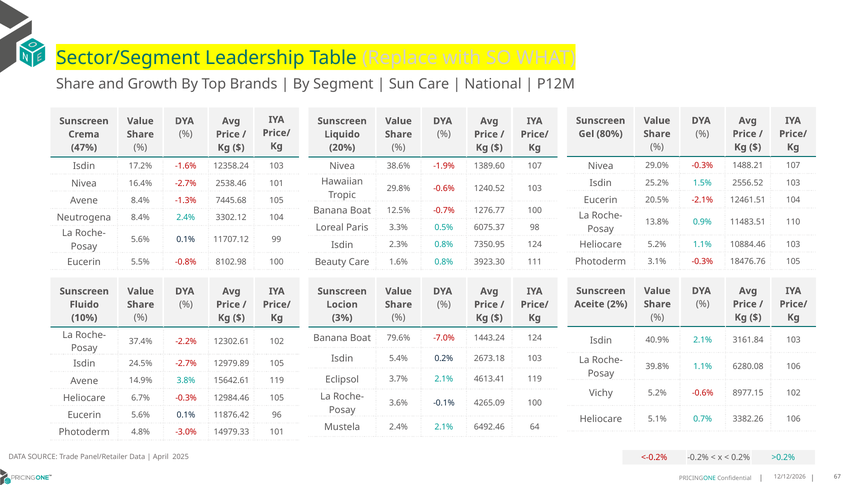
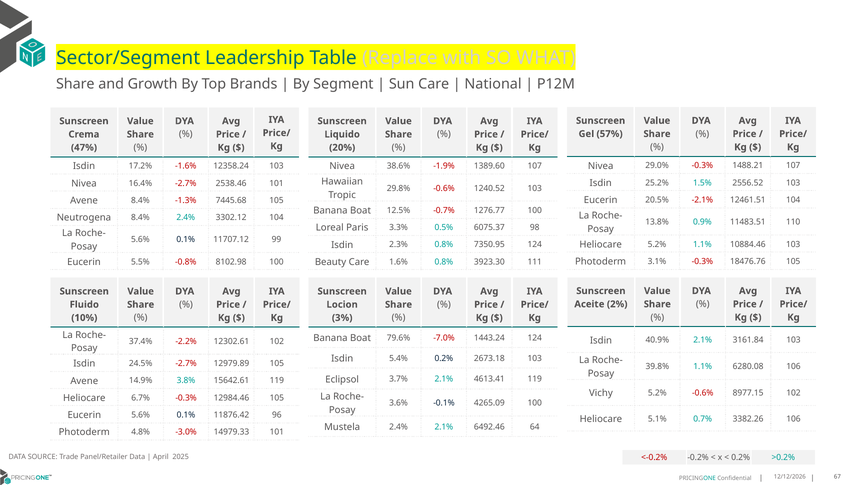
80%: 80% -> 57% (610, 134)
